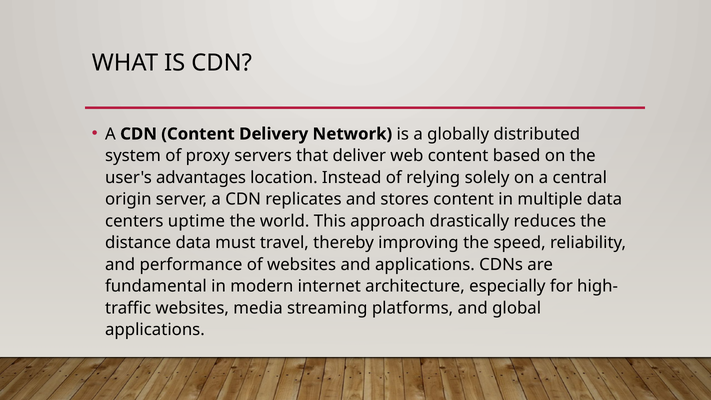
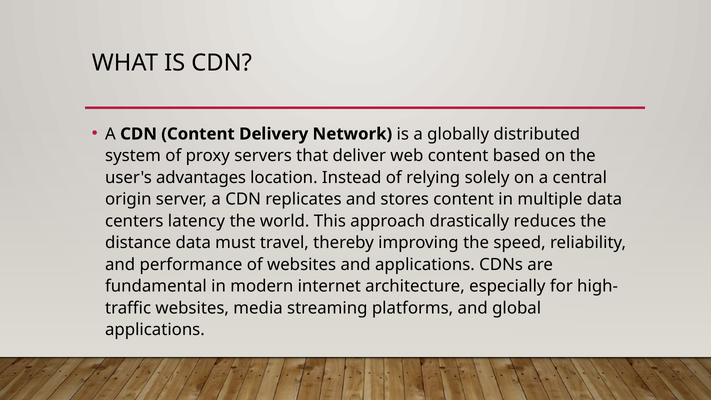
uptime: uptime -> latency (196, 221)
